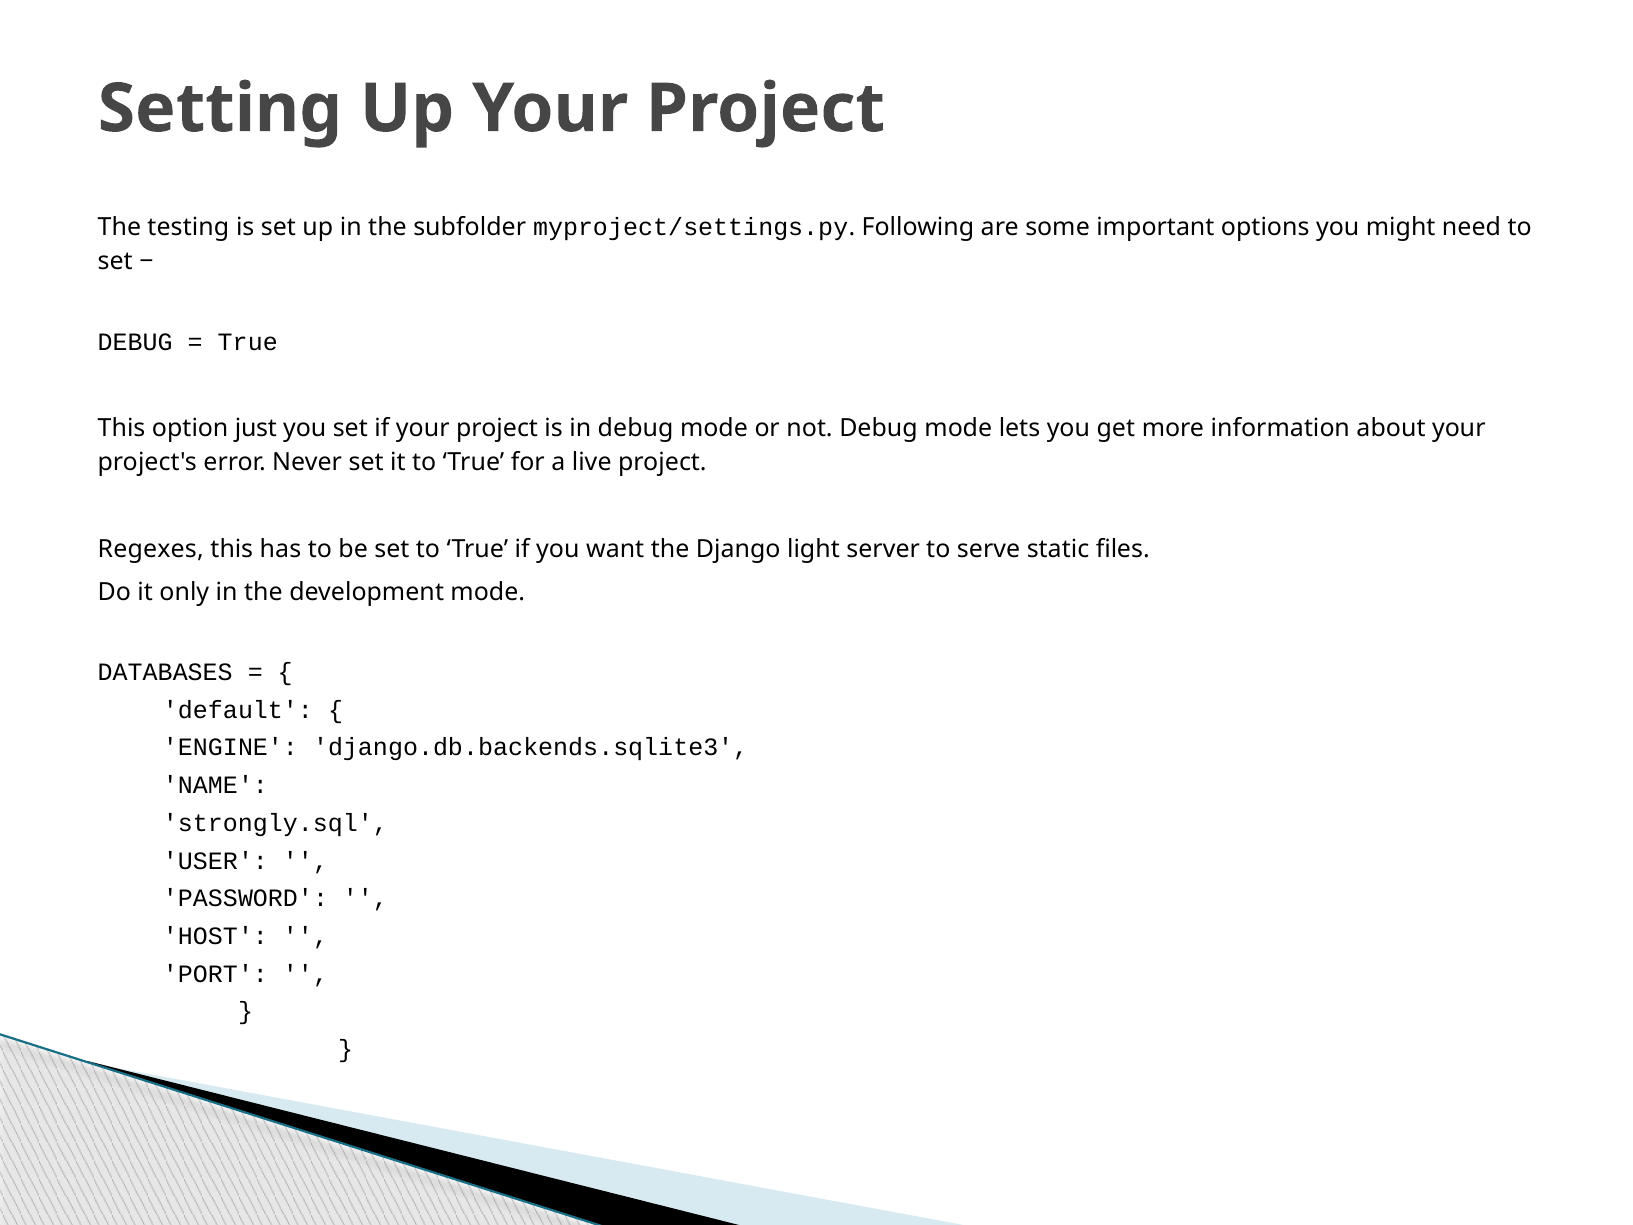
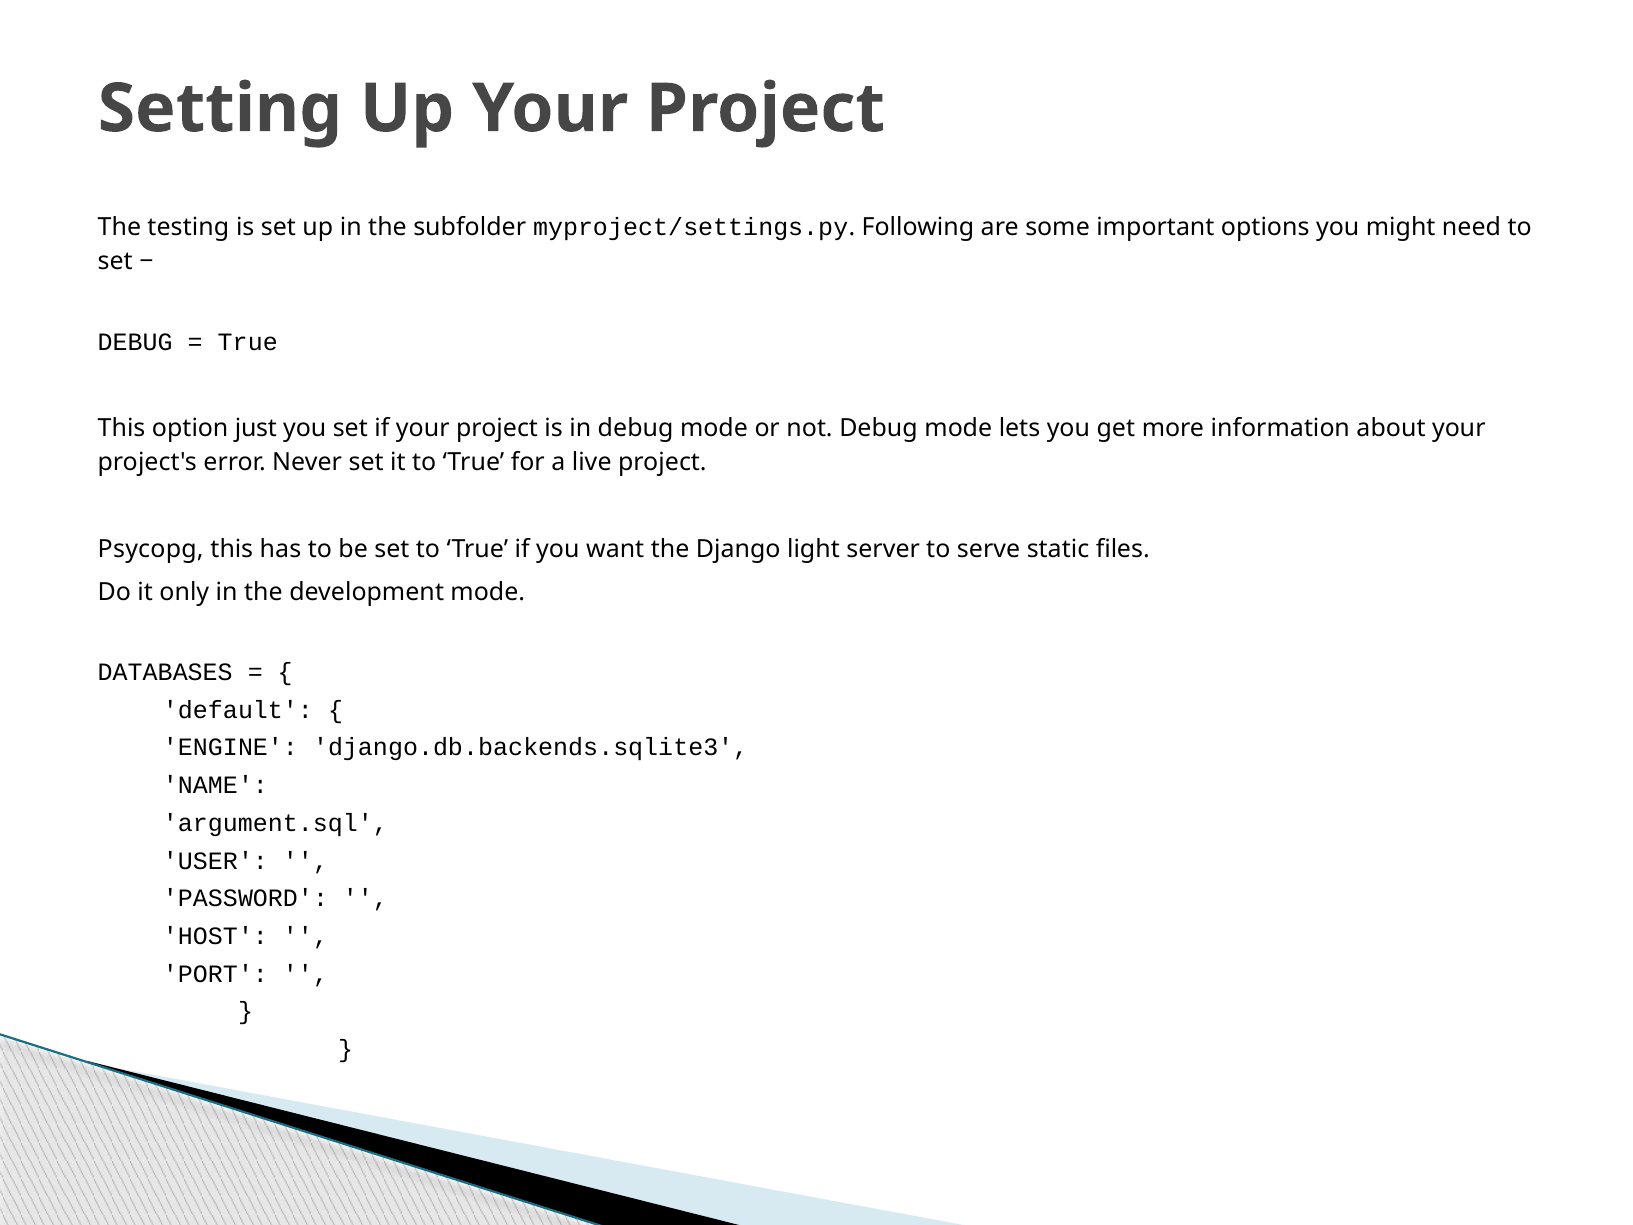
Regexes: Regexes -> Psycopg (151, 549)
strongly.sql: strongly.sql -> argument.sql (275, 823)
